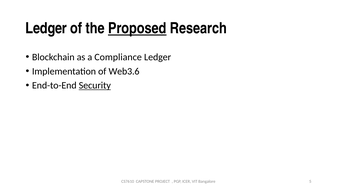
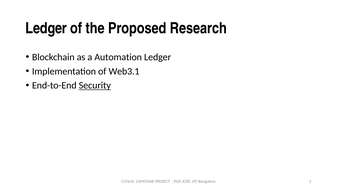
Proposed underline: present -> none (137, 28)
Compliance: Compliance -> Automation (118, 57)
Web3.6: Web3.6 -> Web3.1 (124, 71)
